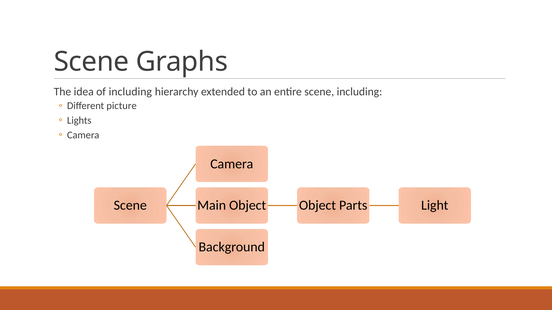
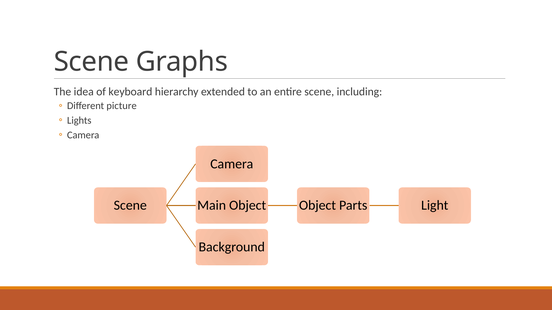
of including: including -> keyboard (130, 92)
